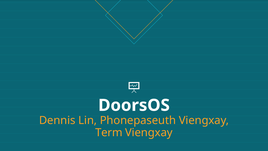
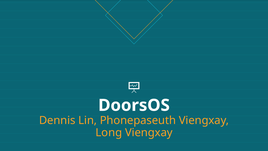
Term: Term -> Long (109, 132)
